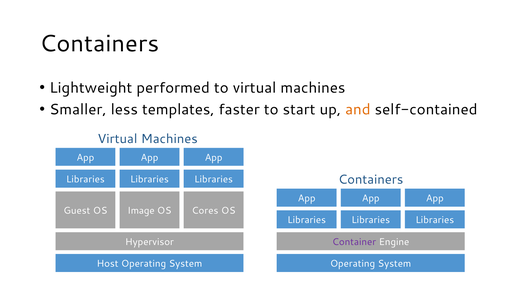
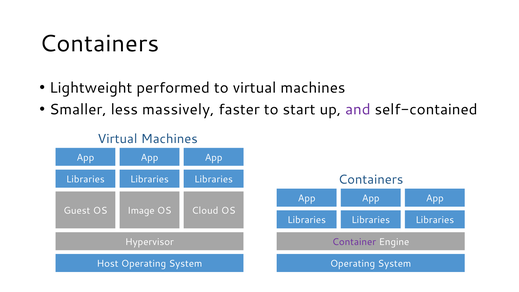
templates: templates -> massively (178, 110)
and colour: orange -> purple (358, 110)
Cores: Cores -> Cloud (205, 211)
